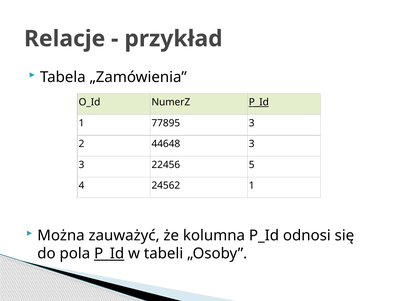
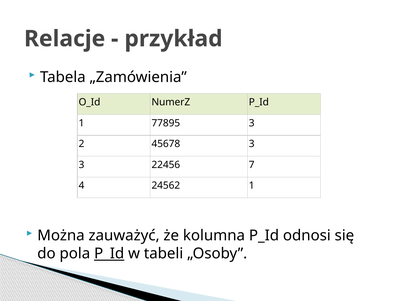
P_Id underline: present -> none (259, 102)
44648: 44648 -> 45678 (166, 144)
5: 5 -> 7 (252, 165)
